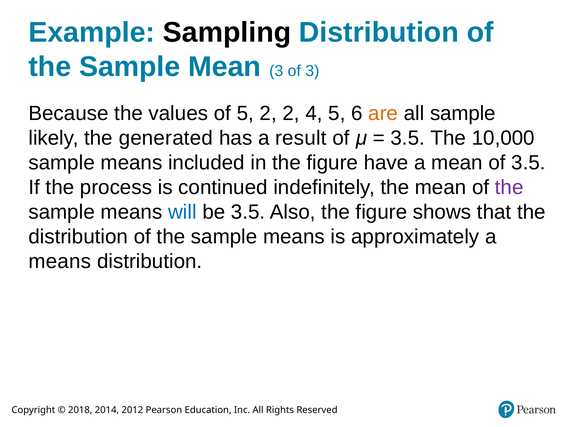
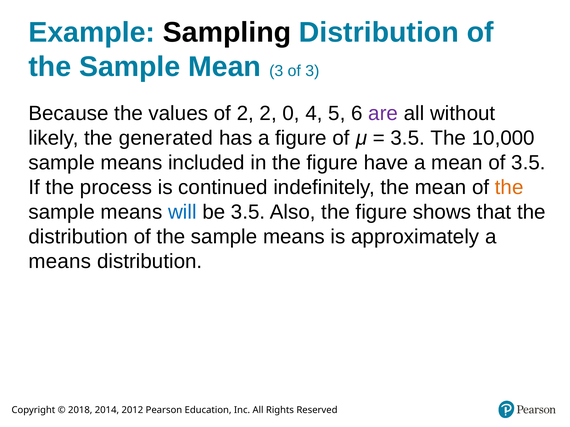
of 5: 5 -> 2 (245, 114)
2 2: 2 -> 0 (291, 114)
are colour: orange -> purple (383, 114)
all sample: sample -> without (463, 114)
a result: result -> figure (301, 138)
the colour: purple -> orange (509, 188)
